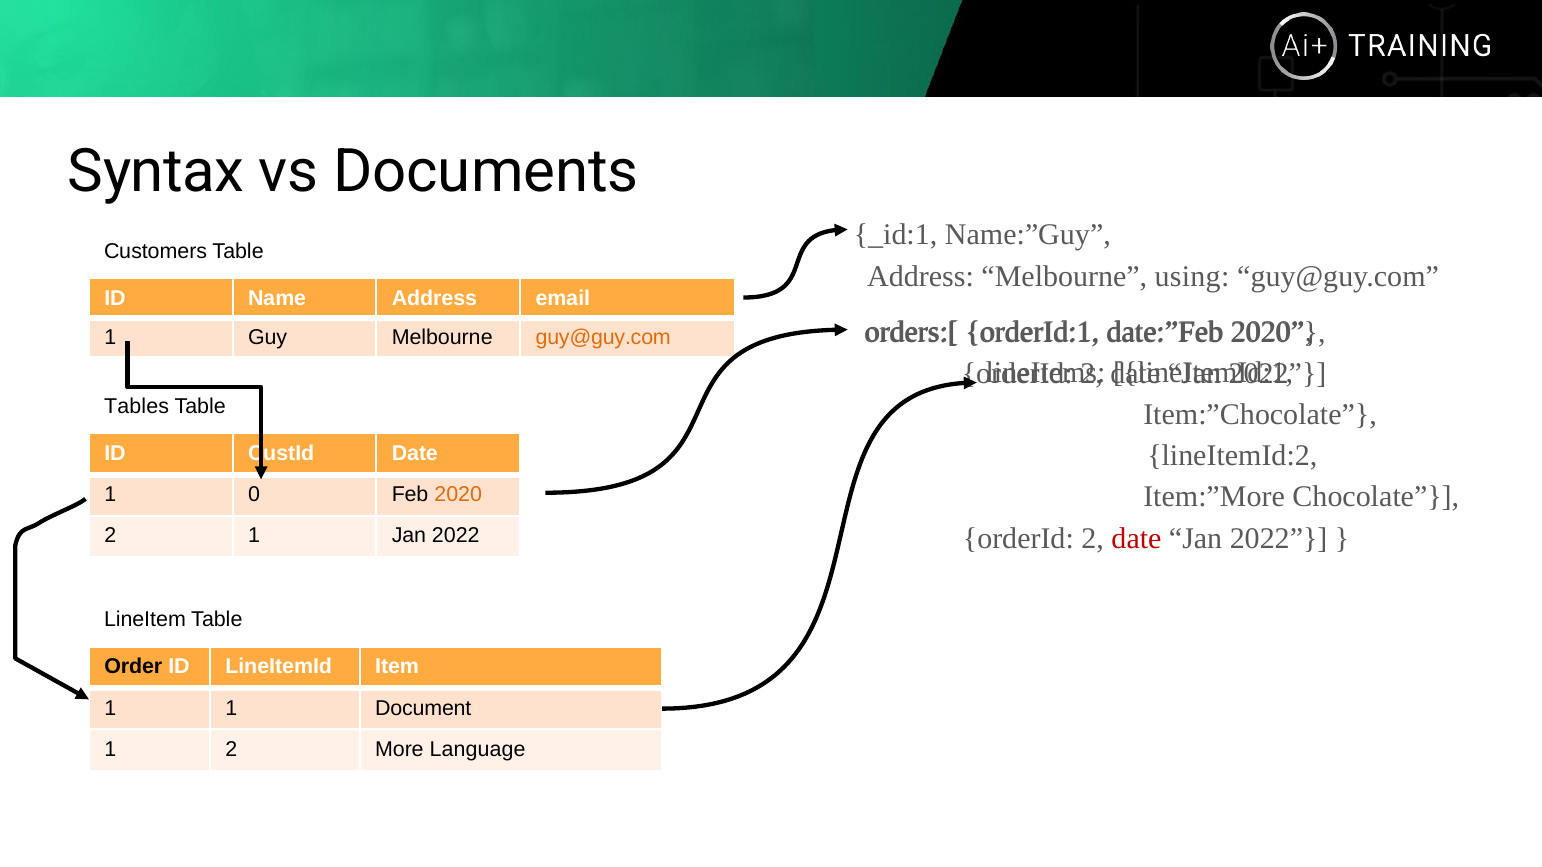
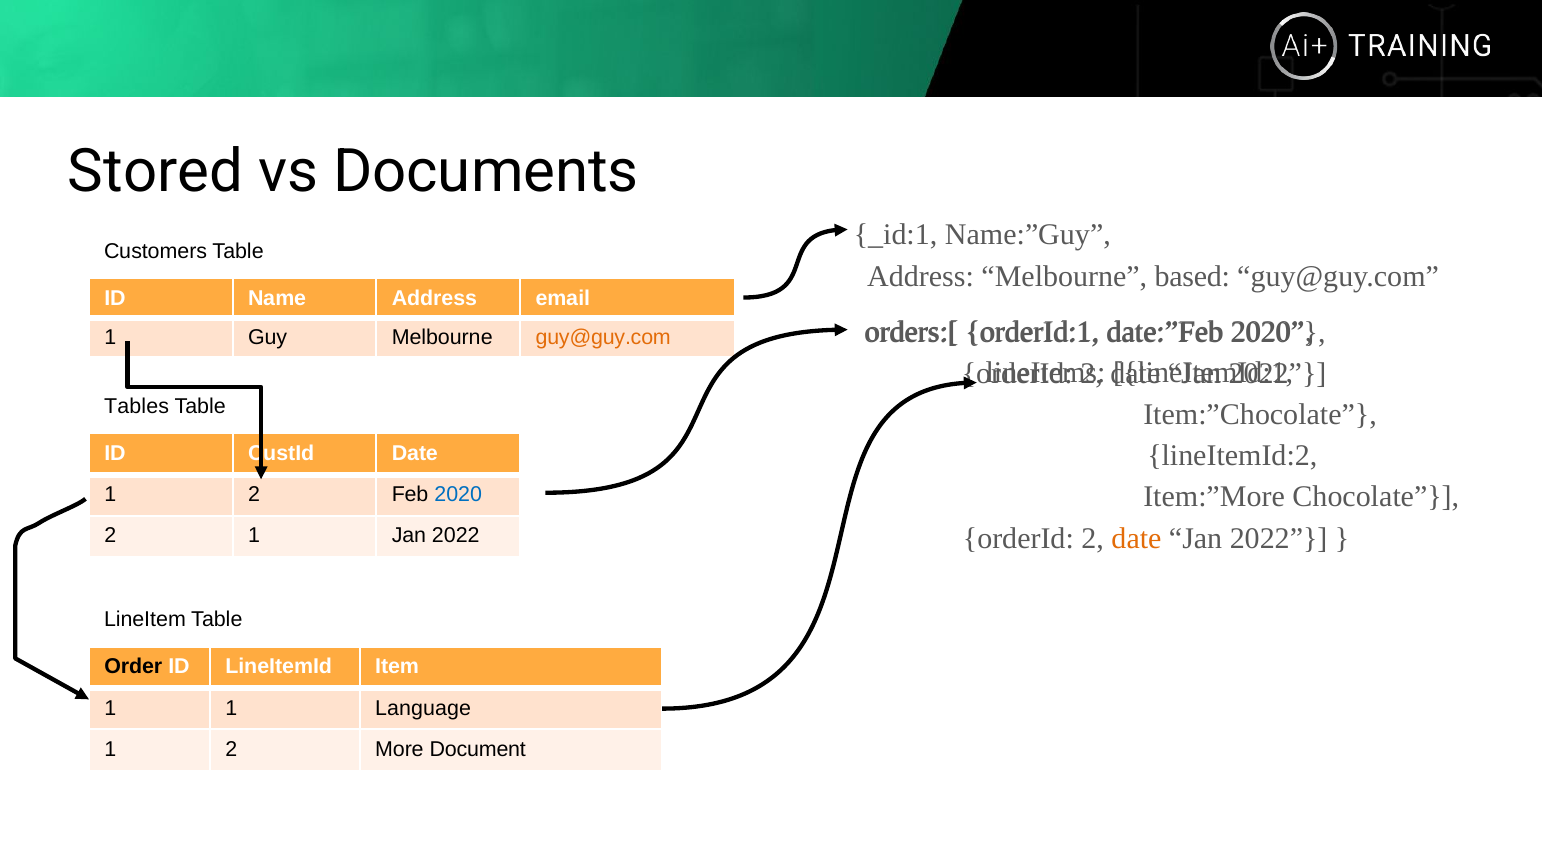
Syntax: Syntax -> Stored (156, 172)
using: using -> based (1192, 277)
0: 0 -> 2 (254, 495)
2020 colour: orange -> blue (458, 495)
date colour: red -> orange (1136, 538)
Document: Document -> Language (423, 708)
Language: Language -> Document (478, 750)
